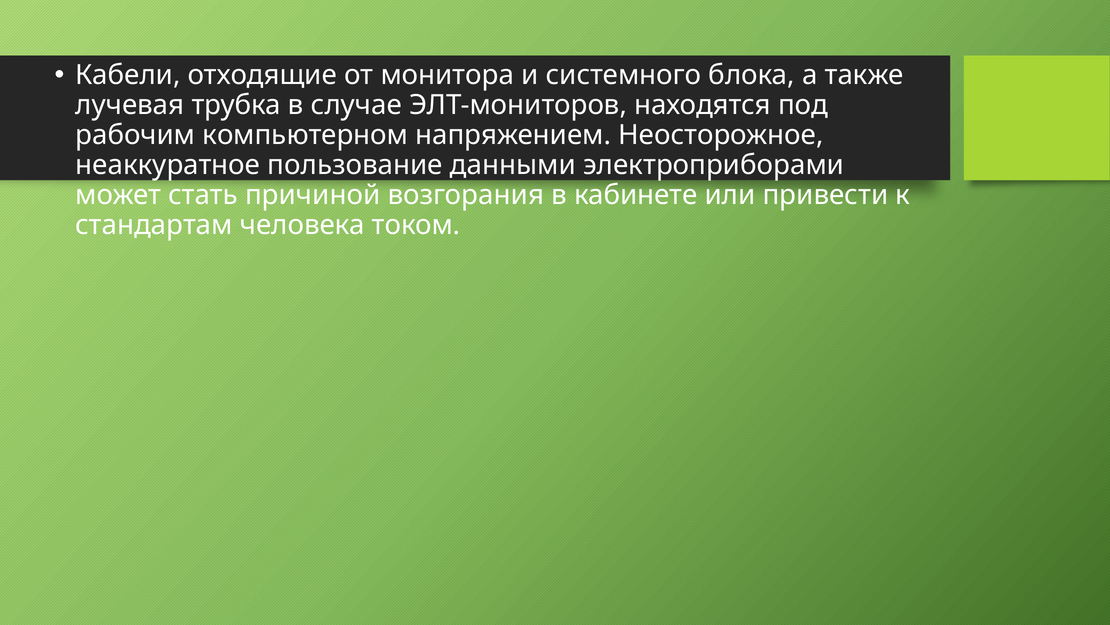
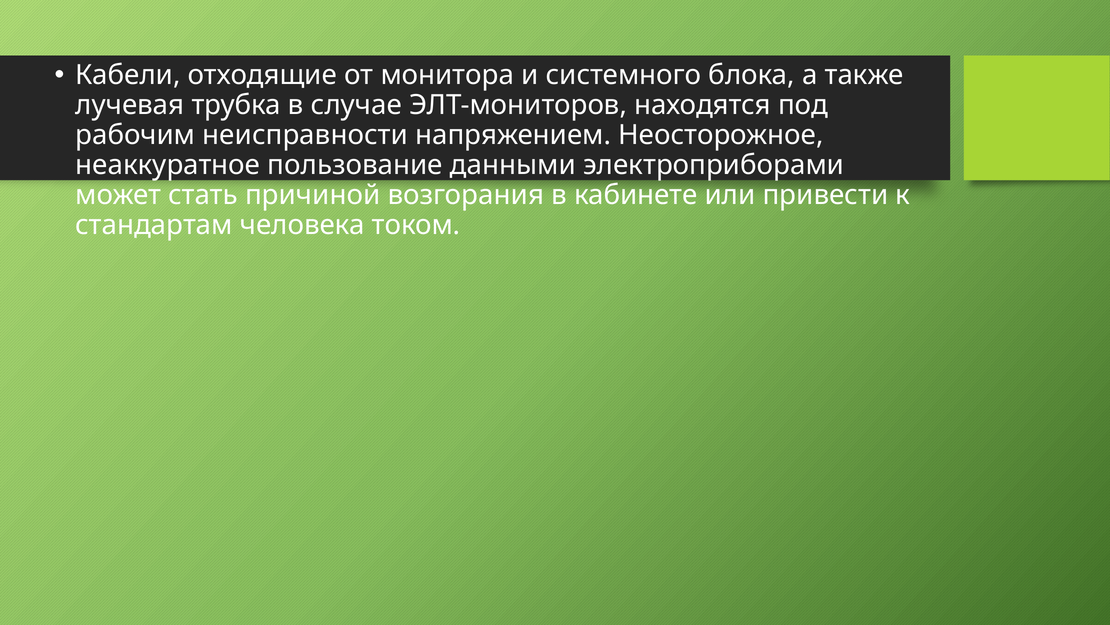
компьютерном: компьютерном -> неисправности (305, 135)
